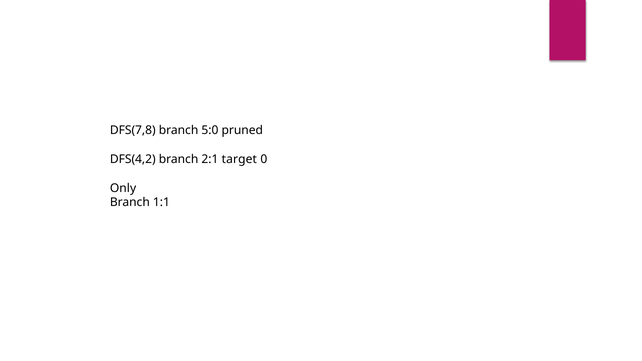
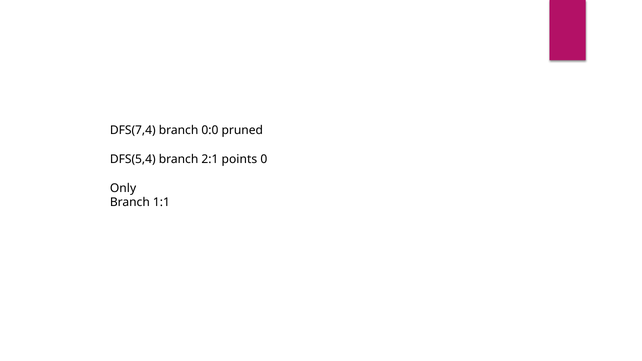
DFS(7,8: DFS(7,8 -> DFS(7,4 (133, 130)
5:0: 5:0 -> 0:0 (210, 130)
DFS(4,2: DFS(4,2 -> DFS(5,4 (133, 159)
target: target -> points (239, 159)
